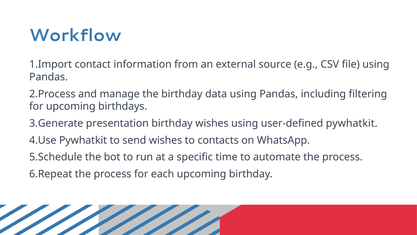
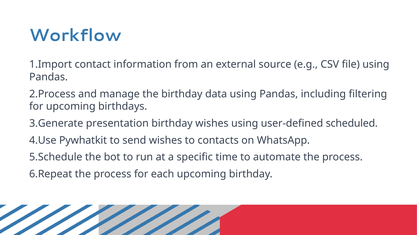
user-defined pywhatkit: pywhatkit -> scheduled (352, 123)
